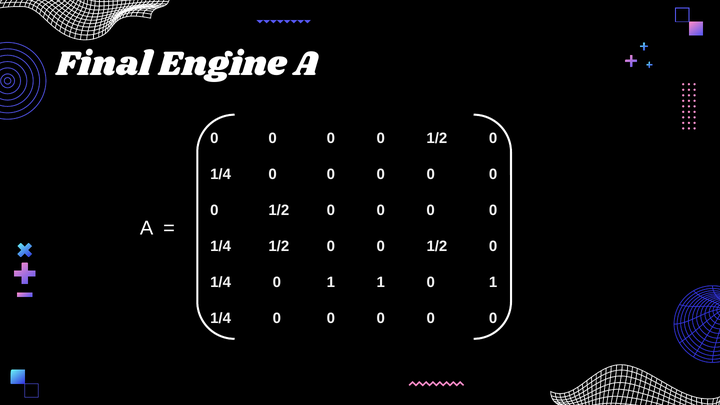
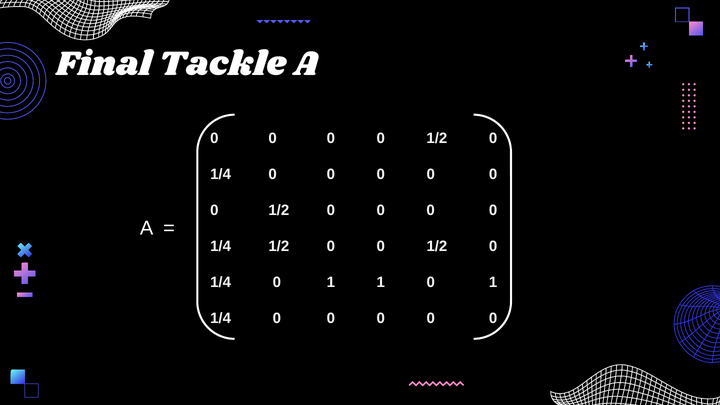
Engine: Engine -> Tackle (223, 64)
